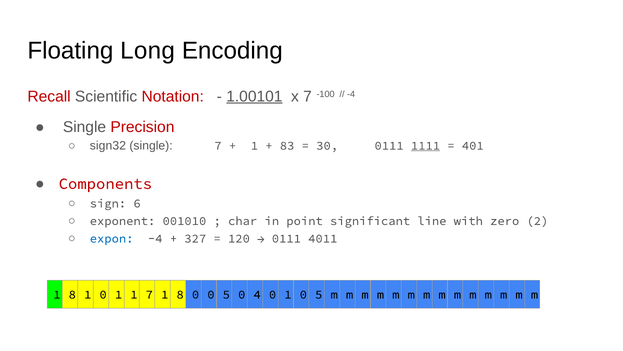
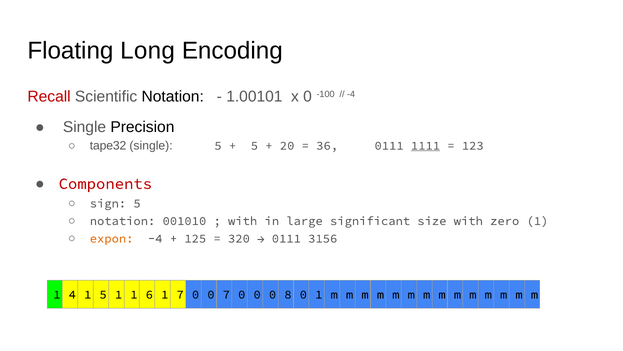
Notation colour: red -> black (173, 96)
1.00101 underline: present -> none (254, 96)
x 7: 7 -> 0 (308, 96)
Precision colour: red -> black (142, 127)
sign32: sign32 -> tape32 (108, 145)
single 7: 7 -> 5 (218, 145)
1: 1 -> 5 (254, 145)
83: 83 -> 20 (287, 145)
30: 30 -> 36 (327, 145)
401: 401 -> 123 (473, 145)
sign 6: 6 -> 5 (137, 203)
exponent: exponent -> notation (123, 221)
char: char -> with (243, 221)
point: point -> large (305, 221)
line: line -> size (432, 221)
zero 2: 2 -> 1 (537, 221)
expon colour: blue -> orange (112, 238)
327: 327 -> 125 (195, 238)
120: 120 -> 320 (239, 238)
4011: 4011 -> 3156 (323, 238)
8: 8 -> 4 (72, 294)
0: 0 -> 5 (103, 294)
1 7: 7 -> 6 (149, 294)
8: 8 -> 7 (180, 294)
0 0 5: 5 -> 7 (226, 294)
4: 4 -> 0 (257, 294)
1: 1 -> 8 (288, 294)
5: 5 -> 1 (319, 294)
